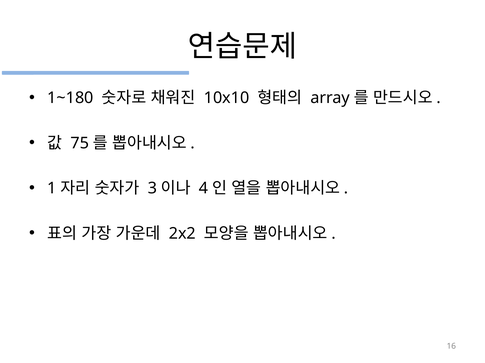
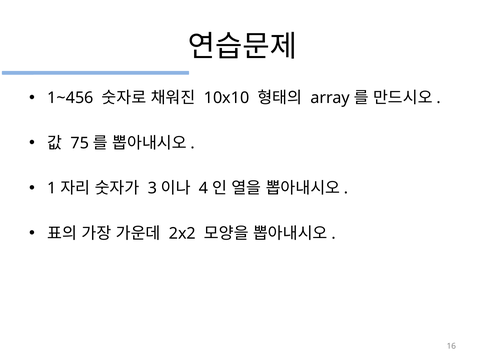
1~180: 1~180 -> 1~456 (70, 98)
